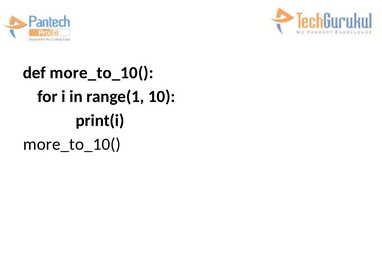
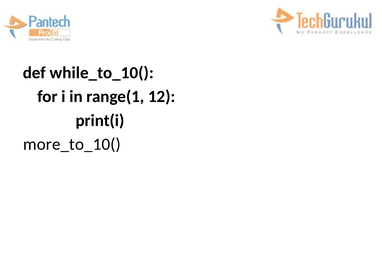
def more_to_10(: more_to_10( -> while_to_10( (102, 73)
10: 10 -> 12 (162, 96)
